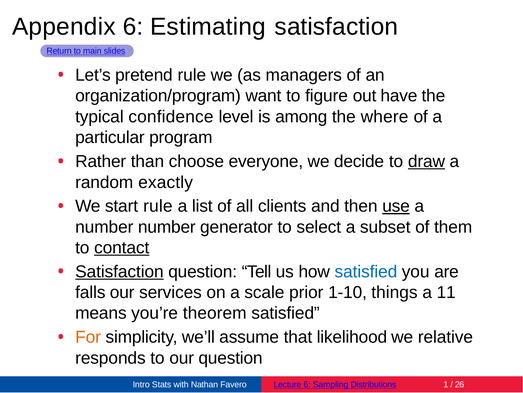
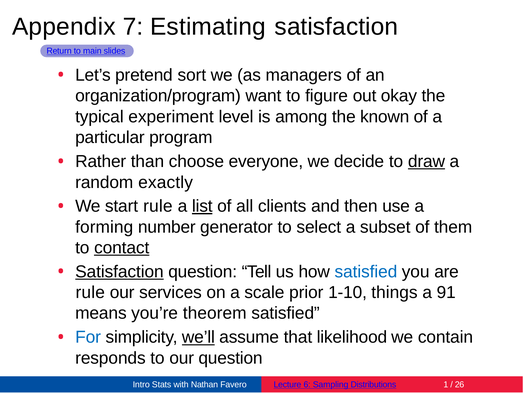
Appendix 6: 6 -> 7 (133, 27)
pretend rule: rule -> sort (192, 75)
have: have -> okay (399, 96)
confidence: confidence -> experiment (171, 117)
where: where -> known (385, 117)
list underline: none -> present (202, 206)
use underline: present -> none (396, 206)
number: number -> forming (104, 227)
falls: falls -> rule (90, 292)
11: 11 -> 91 (446, 292)
For colour: orange -> blue (88, 337)
we’ll underline: none -> present (198, 337)
relative: relative -> contain (445, 337)
